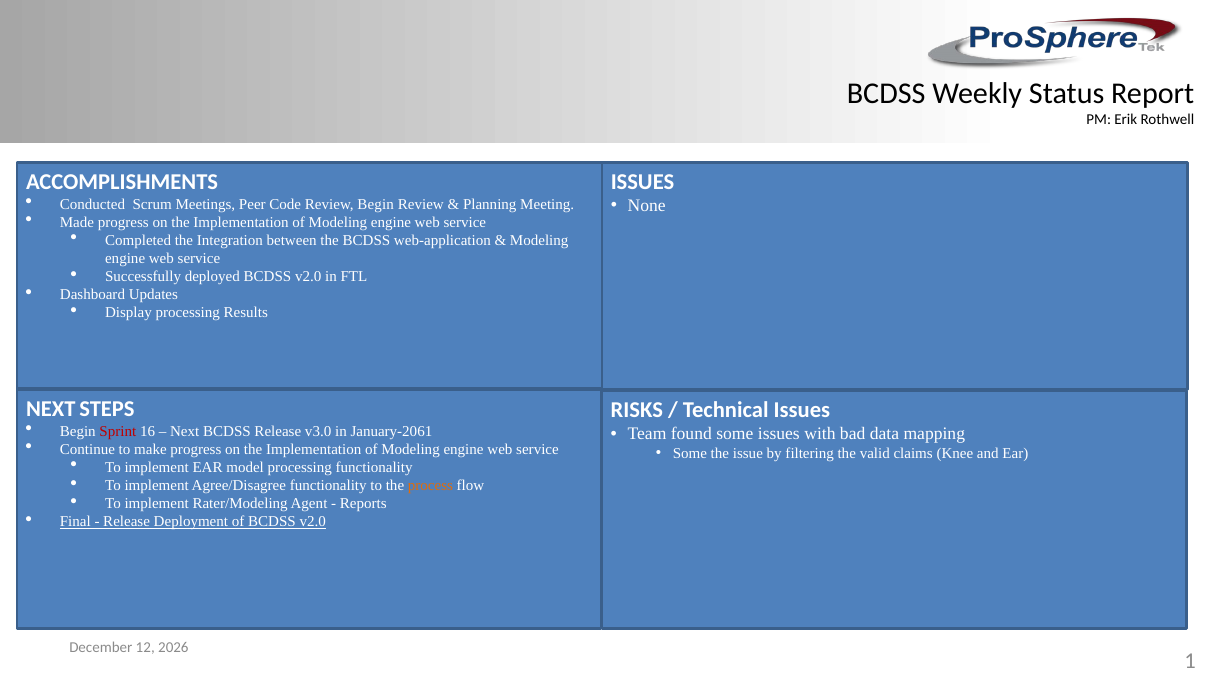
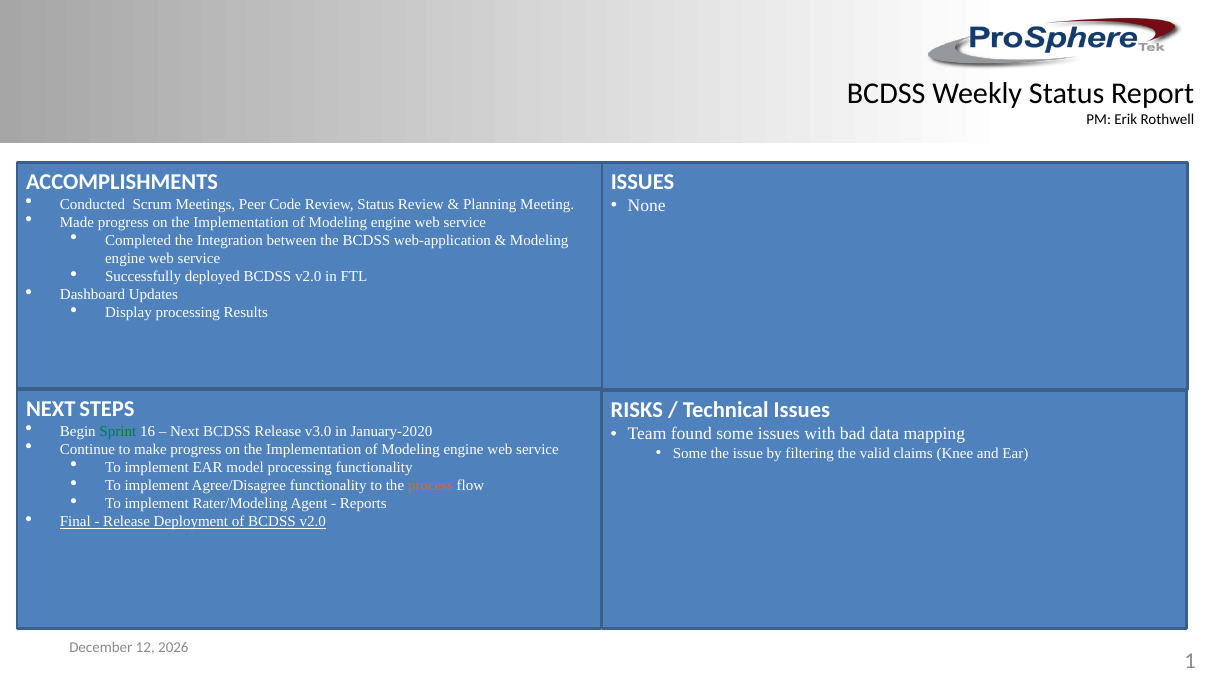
Review Begin: Begin -> Status (376, 204)
Sprint colour: red -> green (118, 431)
January-2061: January-2061 -> January-2020 (391, 431)
